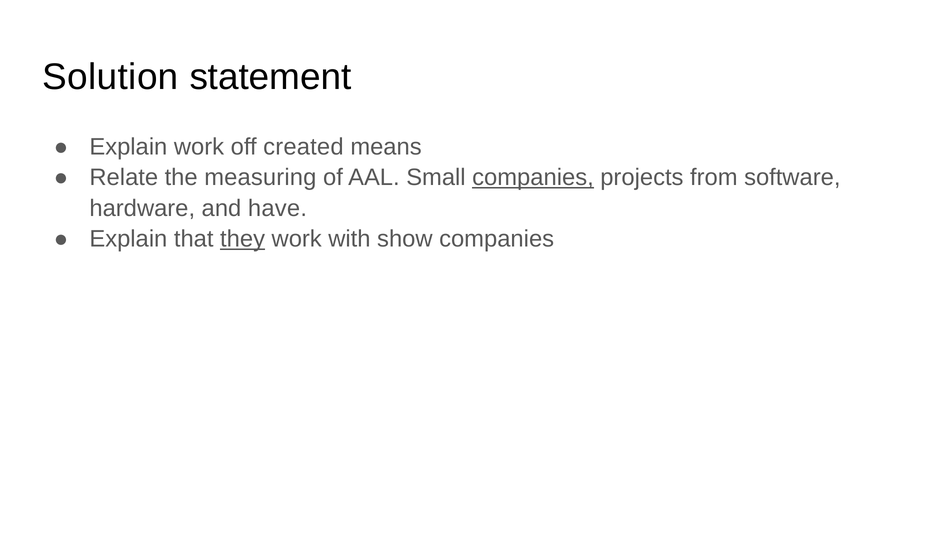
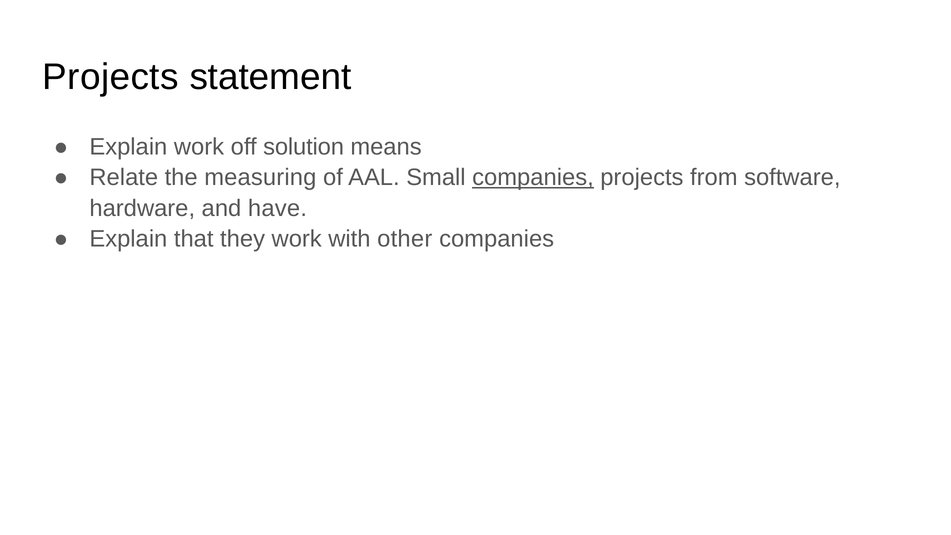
Solution: Solution -> Projects (110, 77)
created: created -> solution (304, 147)
they underline: present -> none (243, 239)
show: show -> other (405, 239)
